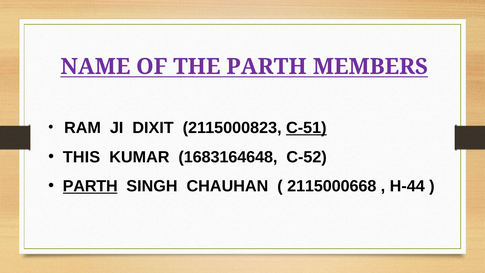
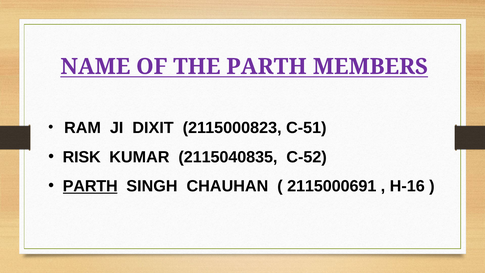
C-51 underline: present -> none (306, 128)
THIS: THIS -> RISK (82, 157)
1683164648: 1683164648 -> 2115040835 (228, 157)
2115000668: 2115000668 -> 2115000691 (332, 186)
H-44: H-44 -> H-16 (407, 186)
